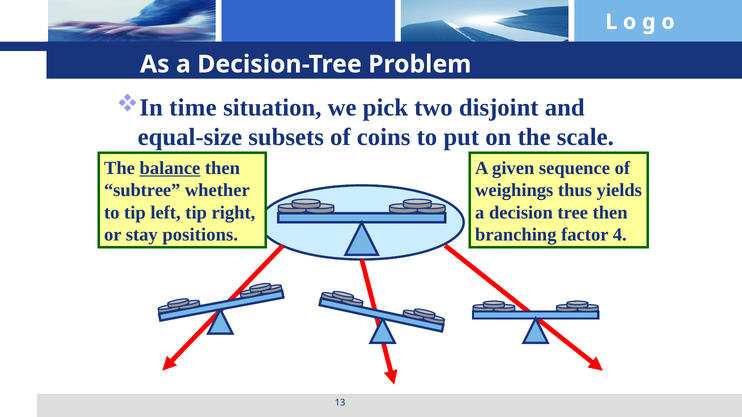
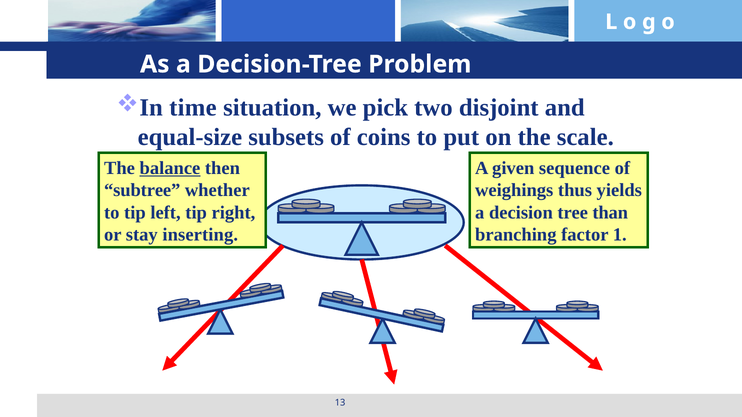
tree then: then -> than (610, 213)
positions: positions -> inserting (200, 235)
4: 4 -> 1 (620, 235)
